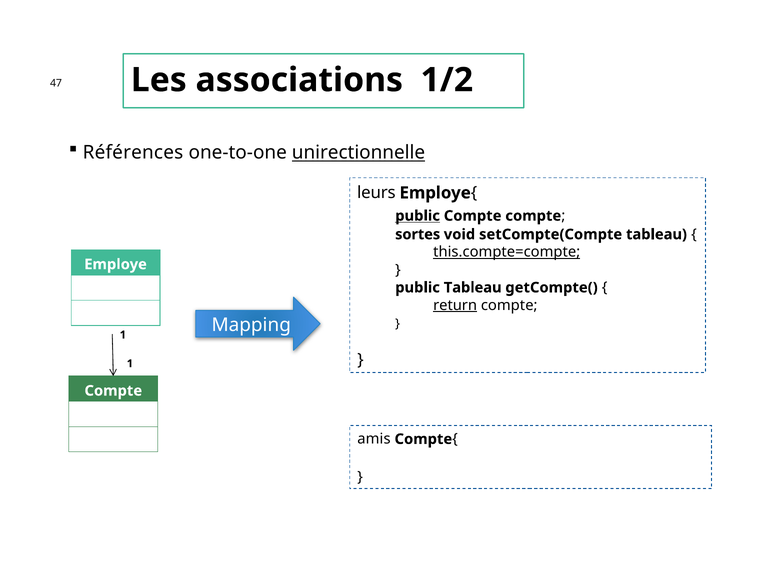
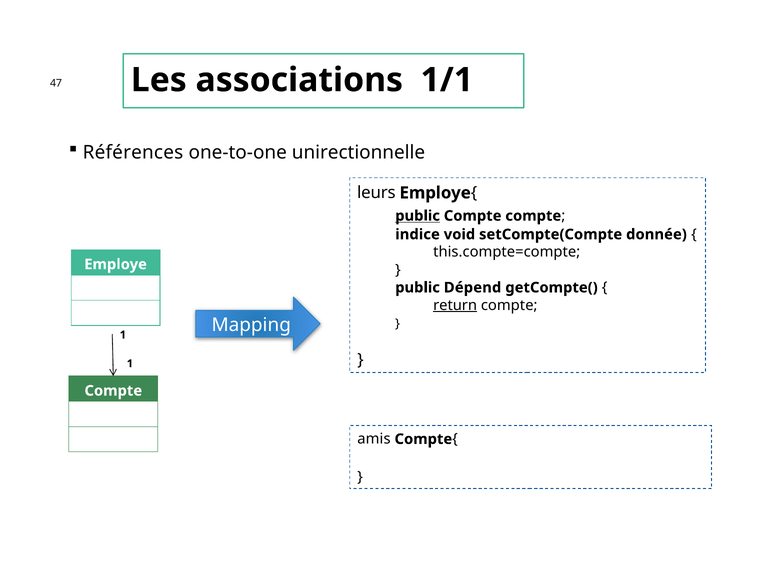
1/2: 1/2 -> 1/1 (447, 80)
unirectionnelle underline: present -> none (358, 153)
sortes: sortes -> indice (418, 235)
setCompte(Compte tableau: tableau -> donnée (656, 235)
this.compte=compte underline: present -> none (507, 252)
public Tableau: Tableau -> Dépend (473, 288)
